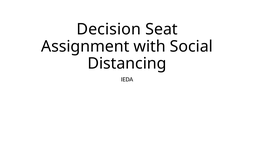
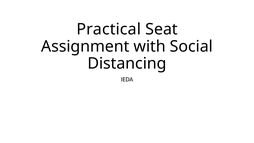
Decision: Decision -> Practical (109, 29)
